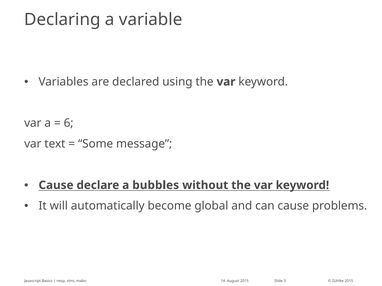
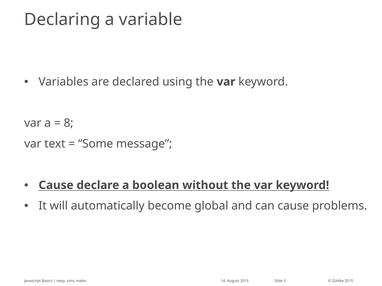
6: 6 -> 8 (69, 123)
bubbles: bubbles -> boolean (156, 185)
